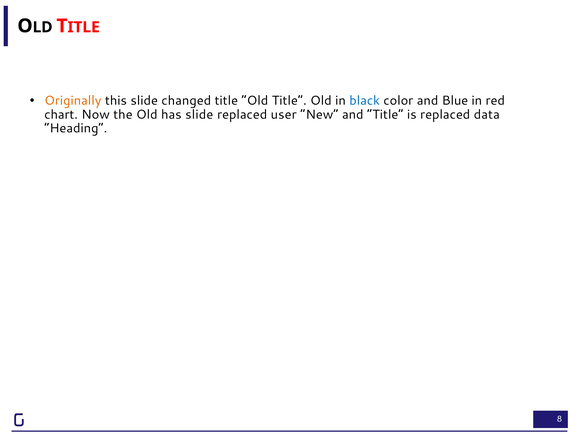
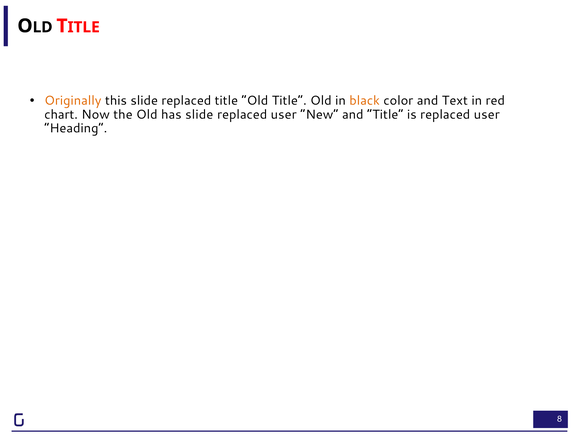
this slide changed: changed -> replaced (186, 101)
black colour: blue -> orange (365, 101)
Blue: Blue -> Text (455, 101)
is replaced data: data -> user (487, 115)
